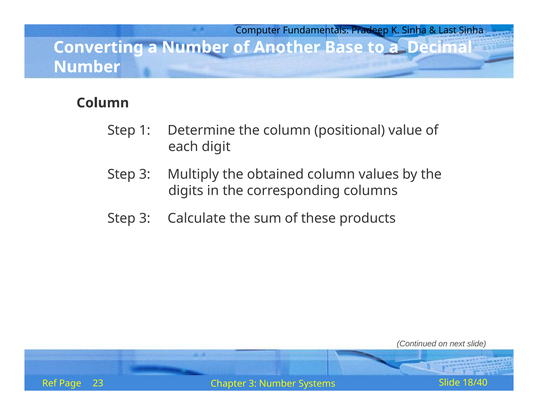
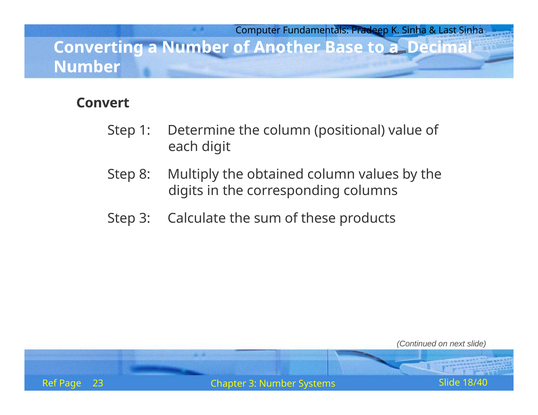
Column: Column -> Convert (103, 103)
3: 3 -> 8 (145, 175)
